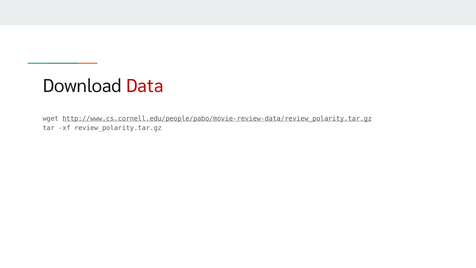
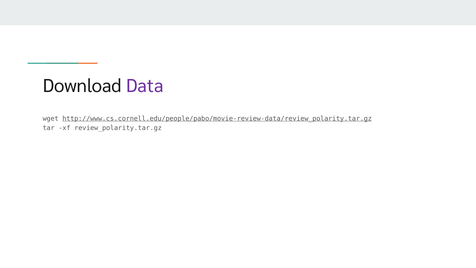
Data colour: red -> purple (145, 86)
